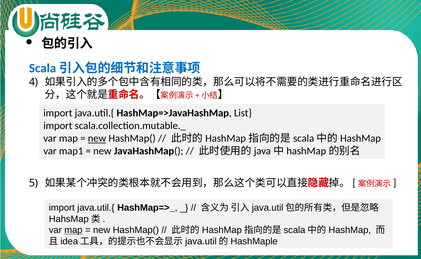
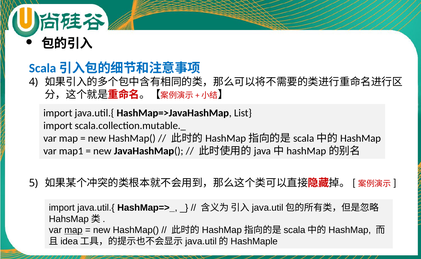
new underline: present -> none (97, 138)
